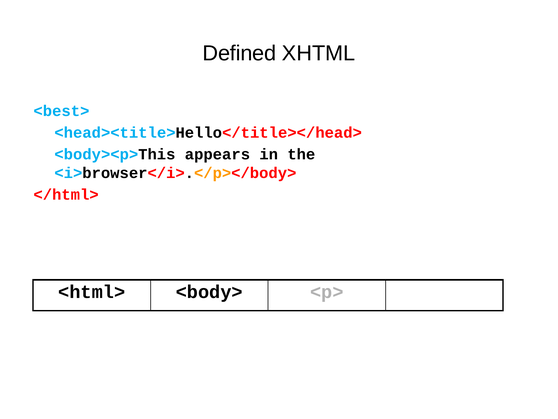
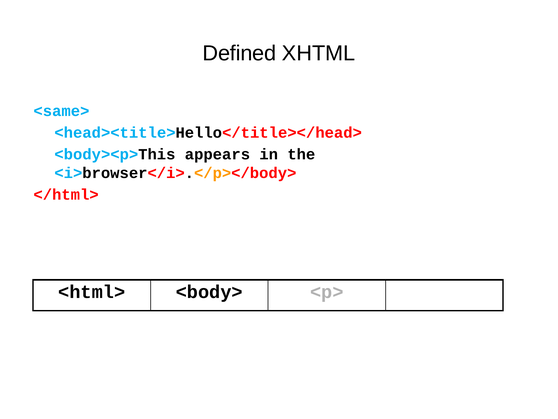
<best>: <best> -> <same> (61, 111)
